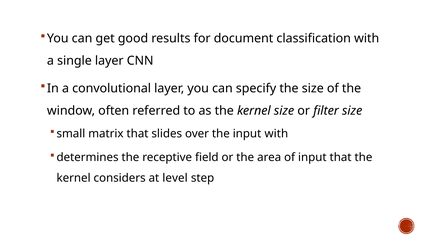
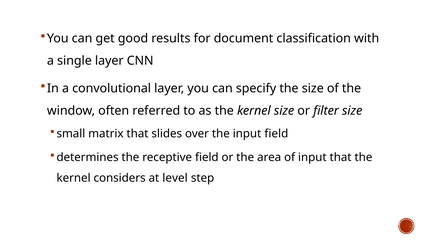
input with: with -> field (276, 133)
